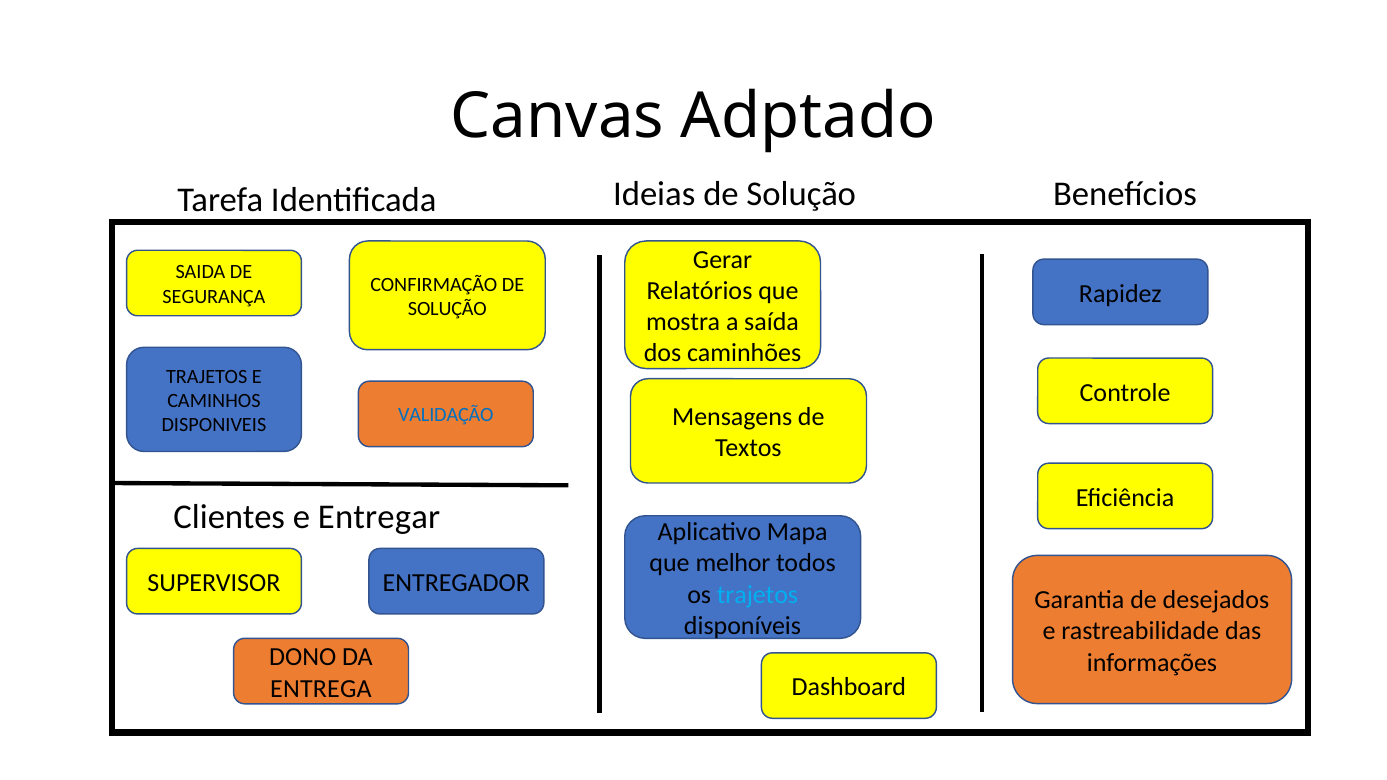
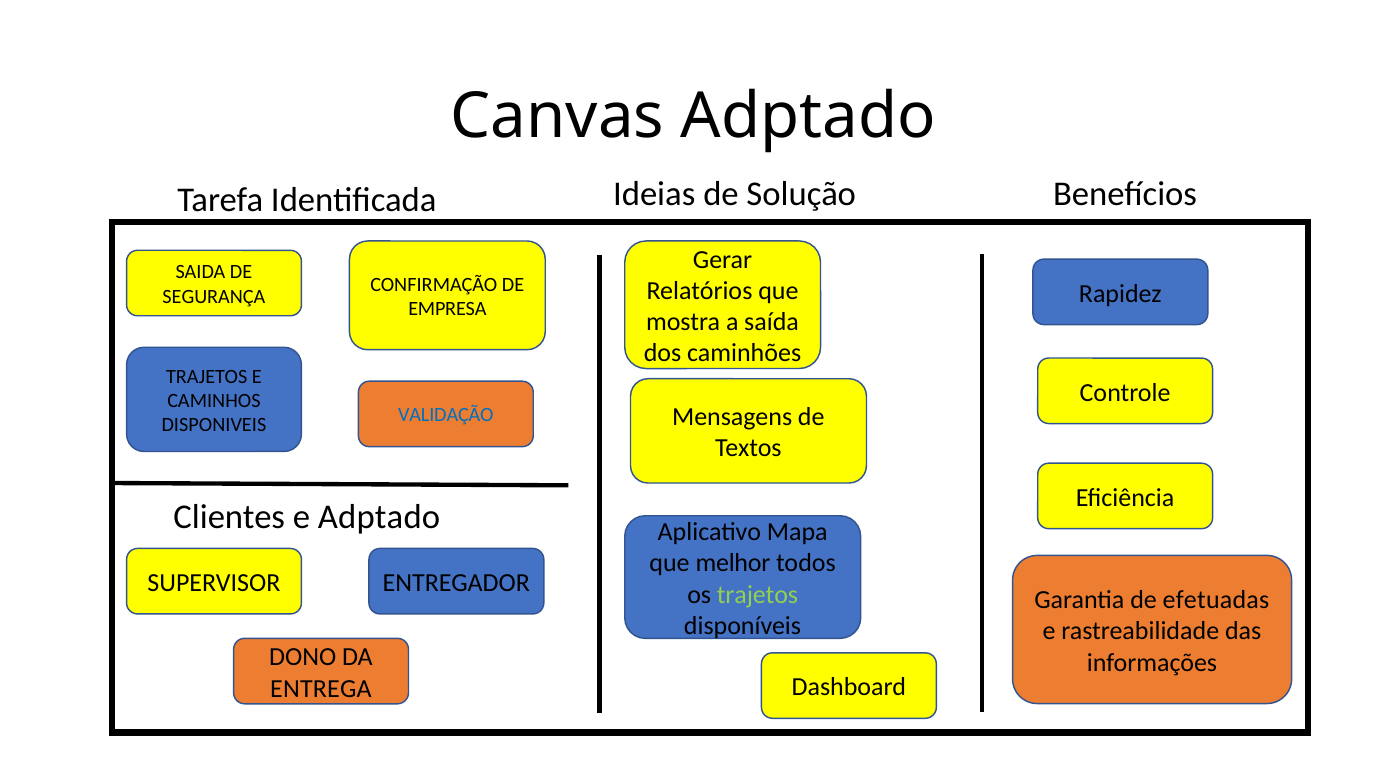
SOLUÇÃO: SOLUÇÃO -> EMPRESA (447, 309)
e Entregar: Entregar -> Adptado (379, 518)
trajetos colour: light blue -> light green (757, 595)
desejados: desejados -> efetuadas (1216, 600)
